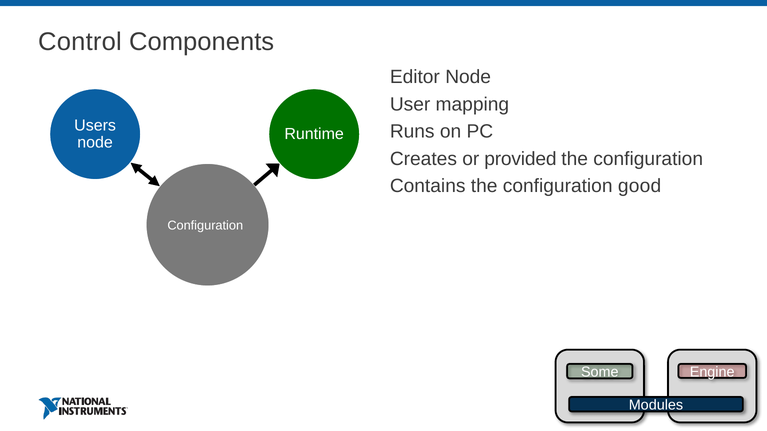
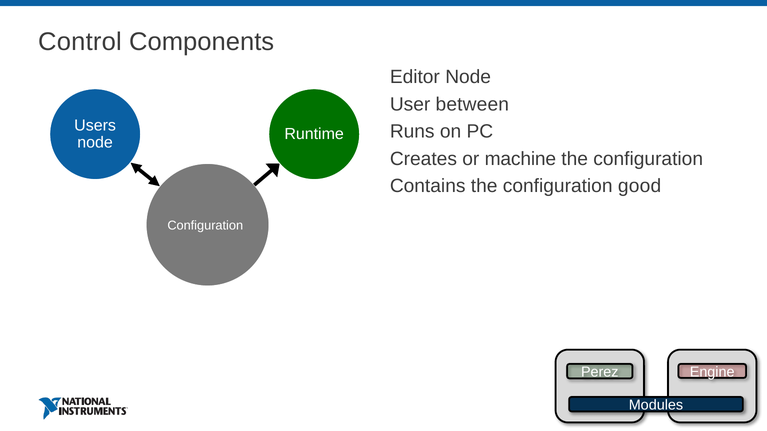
mapping: mapping -> between (472, 104)
provided: provided -> machine (520, 159)
Some: Some -> Perez (600, 373)
